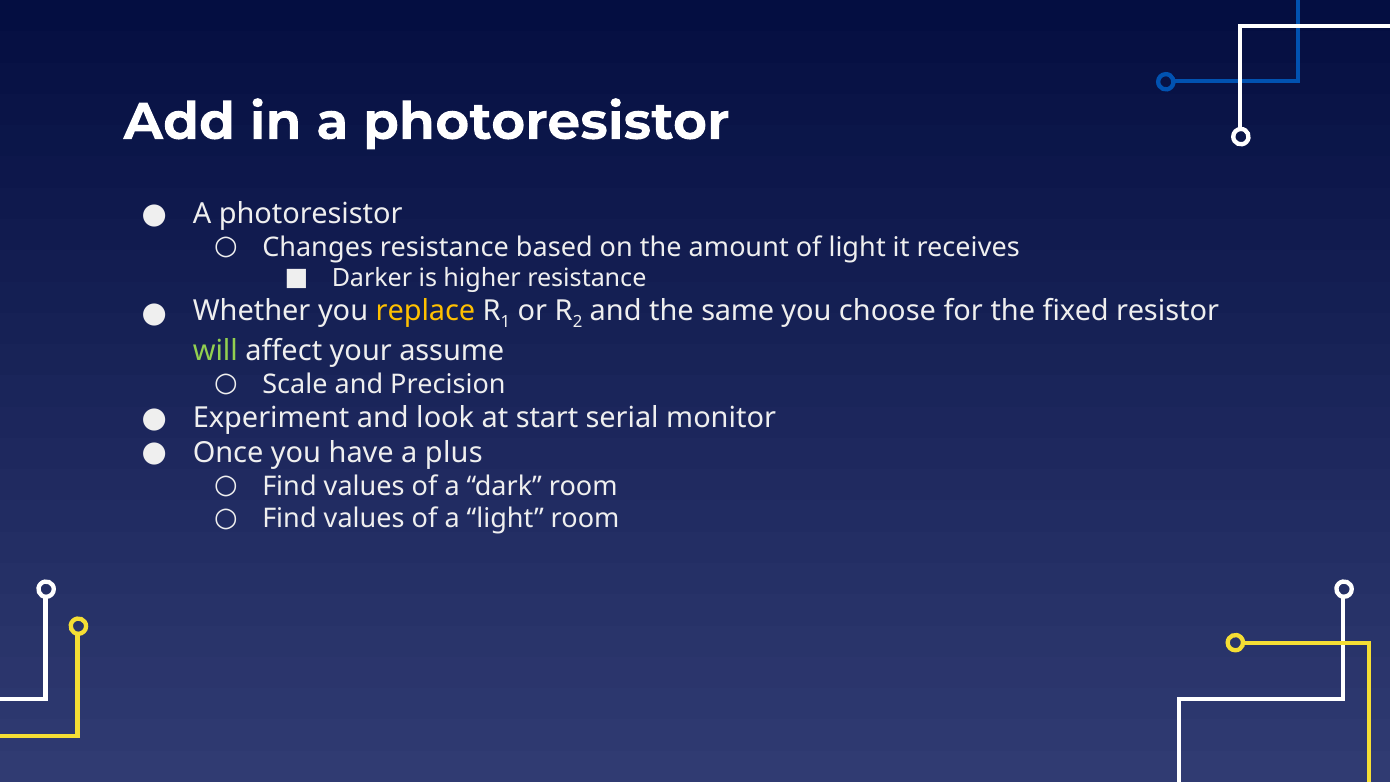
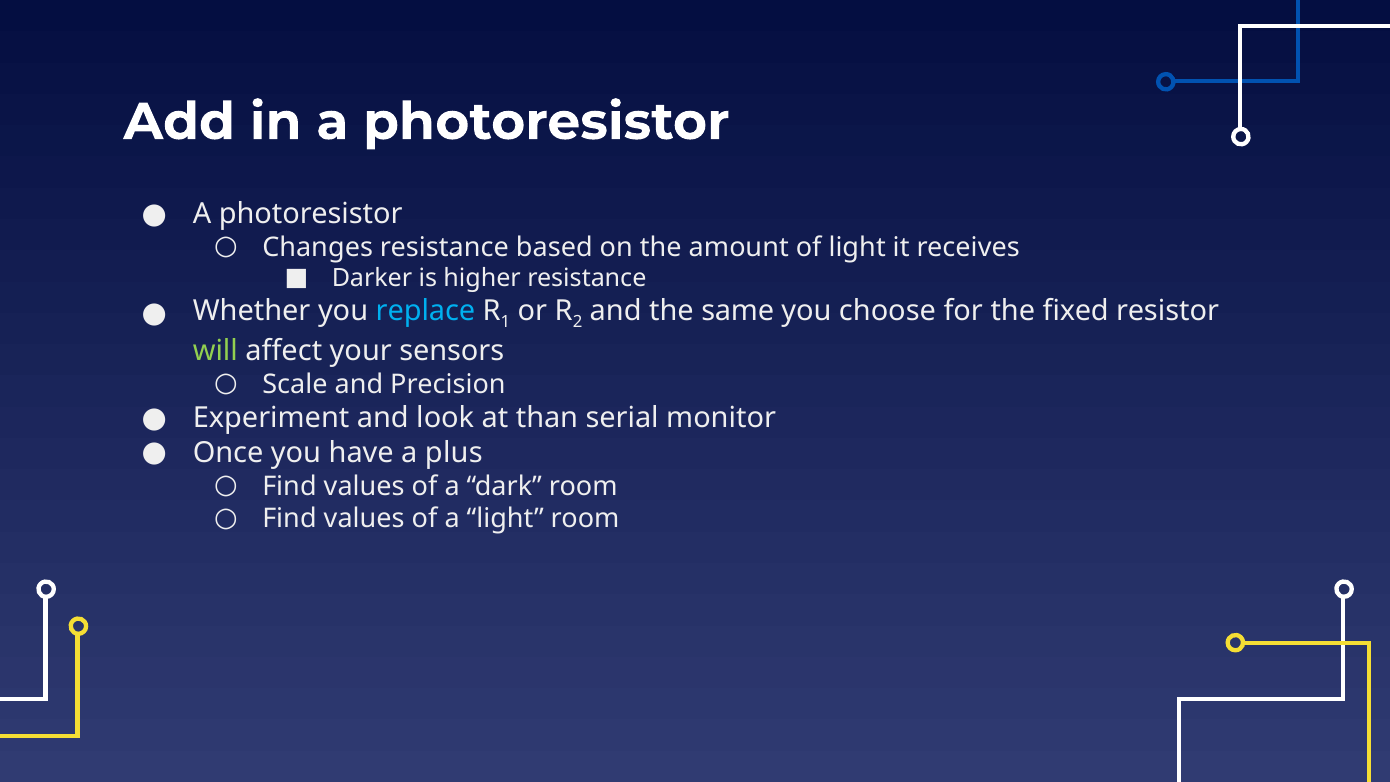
replace colour: yellow -> light blue (425, 311)
assume: assume -> sensors (452, 351)
start: start -> than (547, 418)
